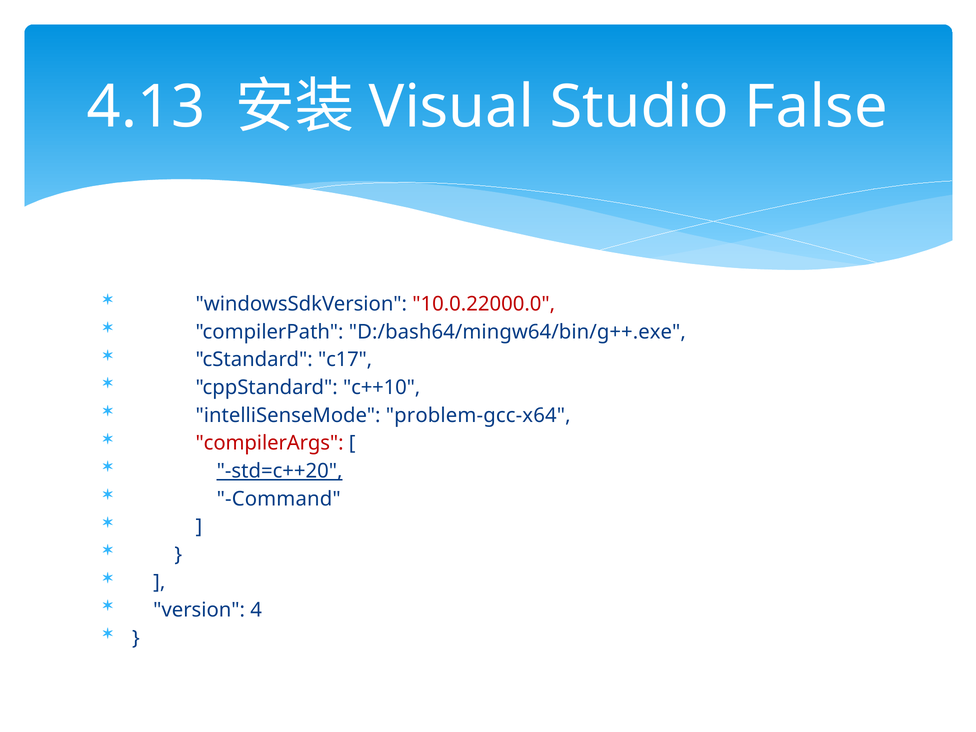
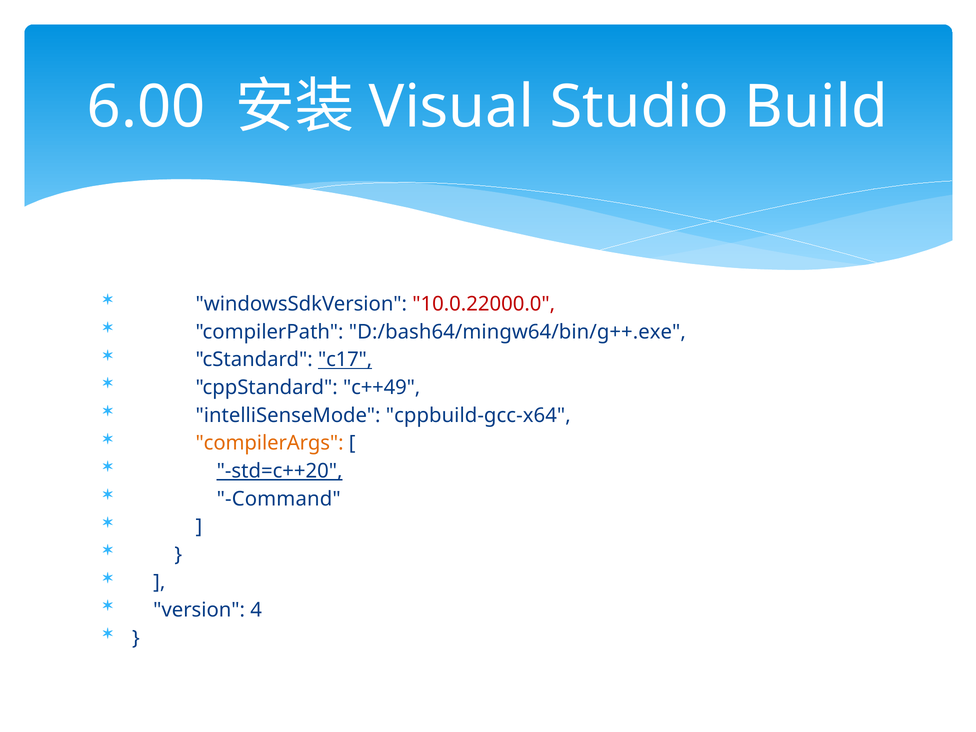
4.13: 4.13 -> 6.00 (146, 107)
False: False -> Build (816, 107)
c17 underline: none -> present (345, 360)
c++10: c++10 -> c++49 (382, 388)
problem-gcc-x64: problem-gcc-x64 -> cppbuild-gcc-x64 (478, 415)
compilerArgs colour: red -> orange (270, 443)
